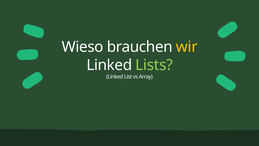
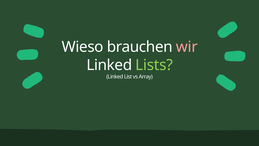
wir colour: yellow -> pink (187, 47)
